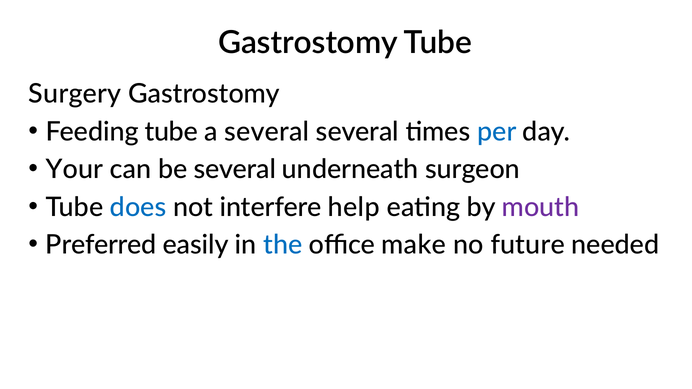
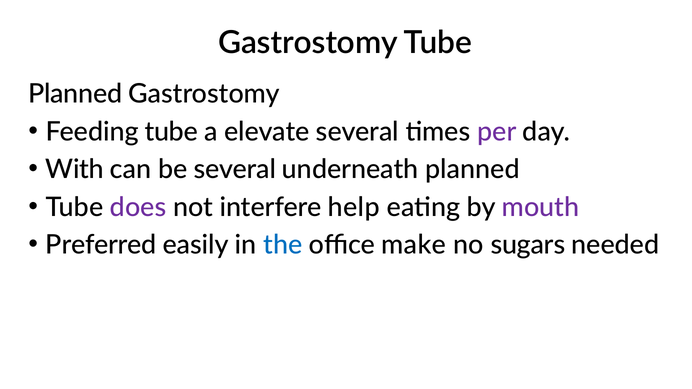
Surgery: Surgery -> Planned (75, 94)
a several: several -> elevate (267, 132)
per colour: blue -> purple (497, 132)
Your: Your -> With (75, 170)
underneath surgeon: surgeon -> planned (472, 170)
does colour: blue -> purple (138, 207)
future: future -> sugars (528, 245)
